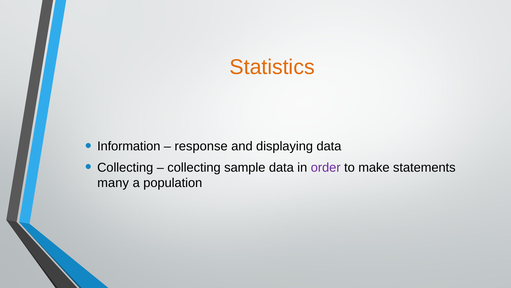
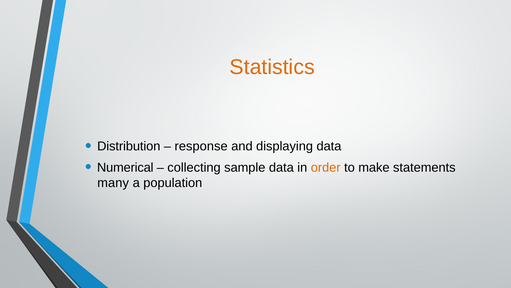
Information: Information -> Distribution (129, 146)
Collecting: Collecting -> Numerical (125, 167)
order colour: purple -> orange (326, 167)
